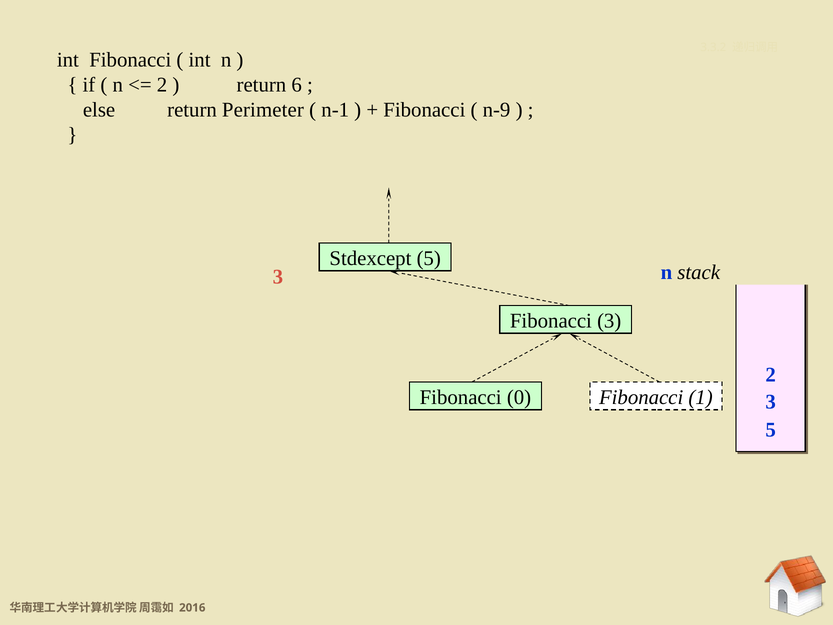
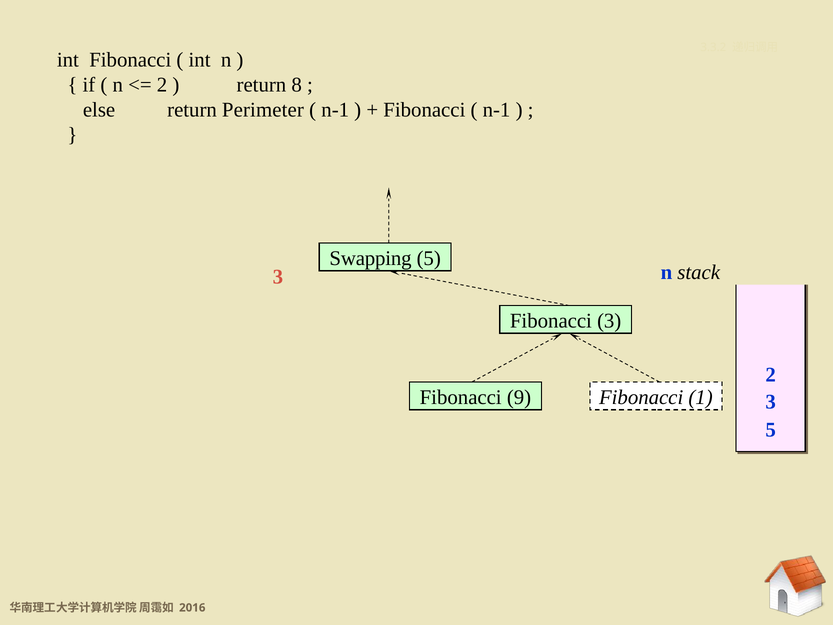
6: 6 -> 8 (297, 85)
n-9: n-9 -> n-1 (497, 110)
Stdexcept: Stdexcept -> Swapping (371, 258)
0: 0 -> 9 (519, 397)
